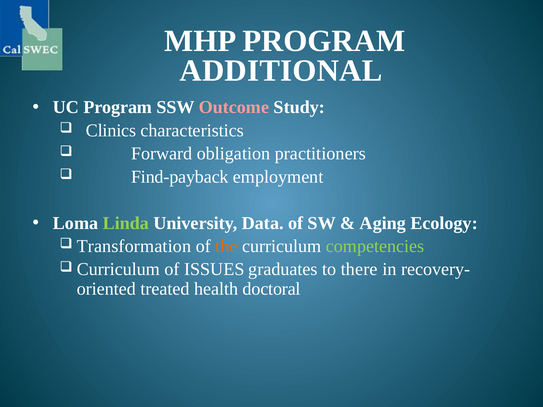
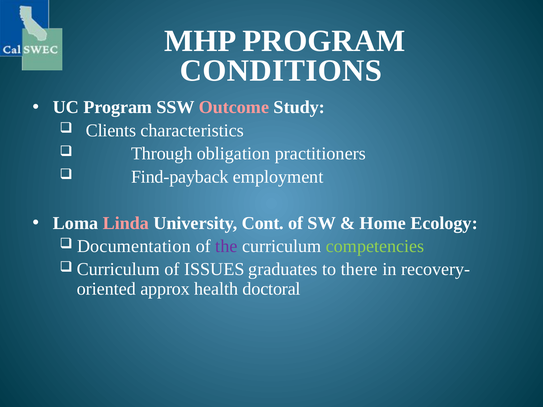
ADDITIONAL: ADDITIONAL -> CONDITIONS (281, 71)
Clinics: Clinics -> Clients (111, 131)
Forward: Forward -> Through (162, 154)
Linda colour: light green -> pink (126, 223)
Data: Data -> Cont (263, 223)
Aging: Aging -> Home (383, 223)
Transformation: Transformation -> Documentation (134, 246)
the colour: orange -> purple (226, 246)
treated: treated -> approx (165, 289)
